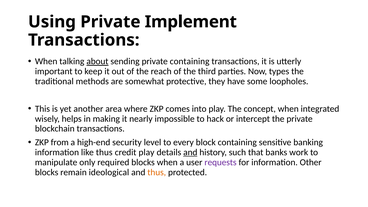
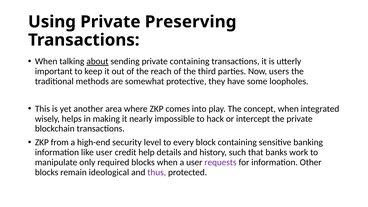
Implement: Implement -> Preserving (191, 22)
types: types -> users (279, 71)
like thus: thus -> user (104, 152)
credit play: play -> help (147, 152)
and underline: present -> none (190, 152)
thus colour: orange -> purple (157, 172)
